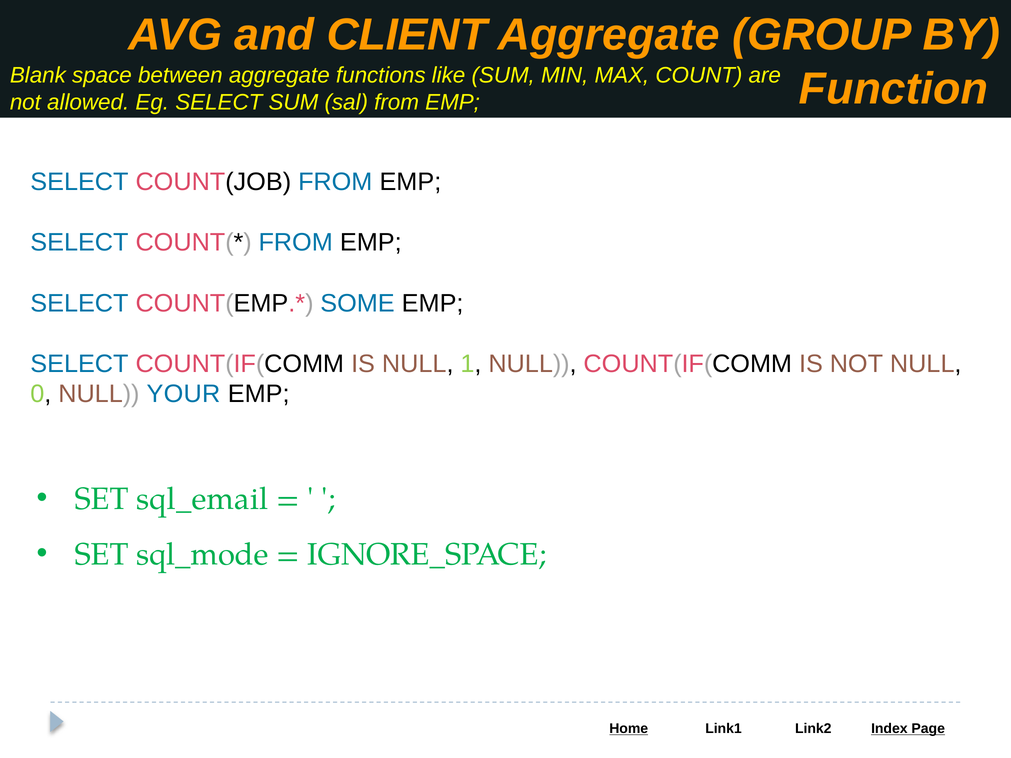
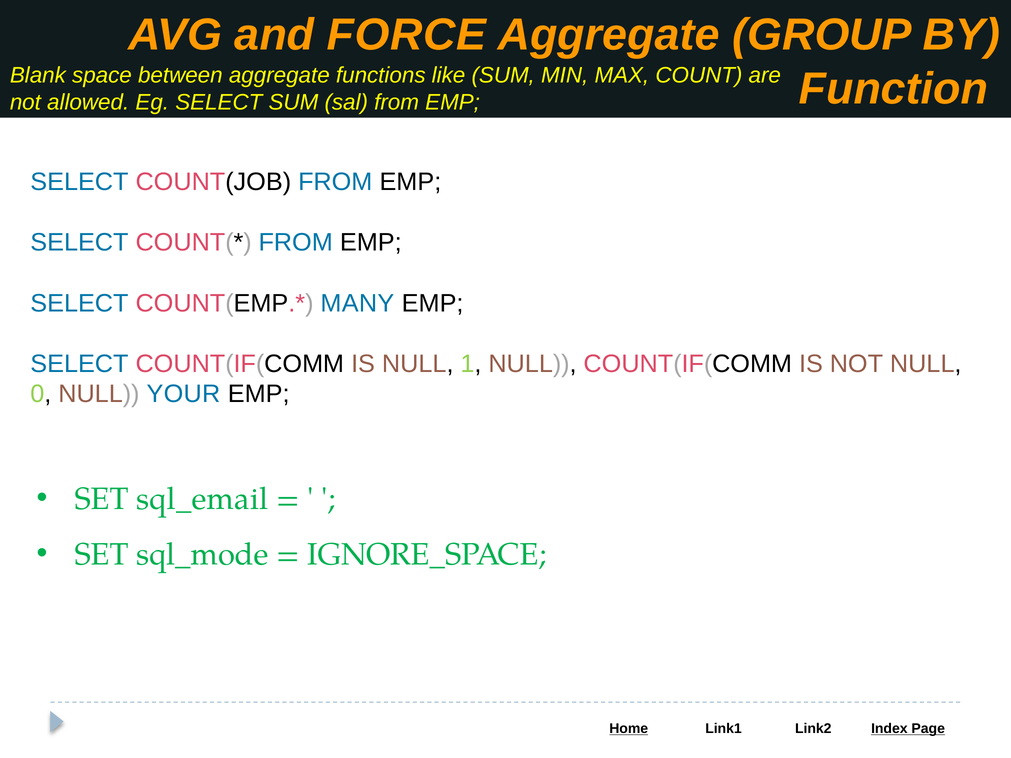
CLIENT: CLIENT -> FORCE (406, 35)
SOME: SOME -> MANY (357, 303)
